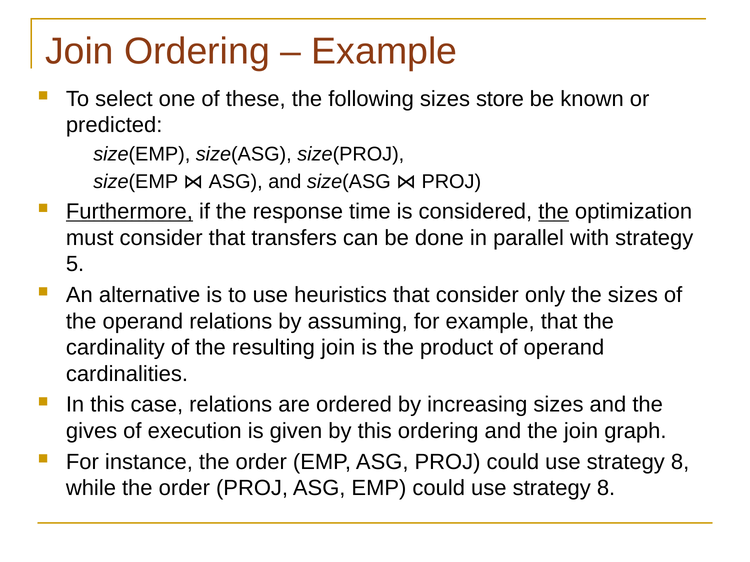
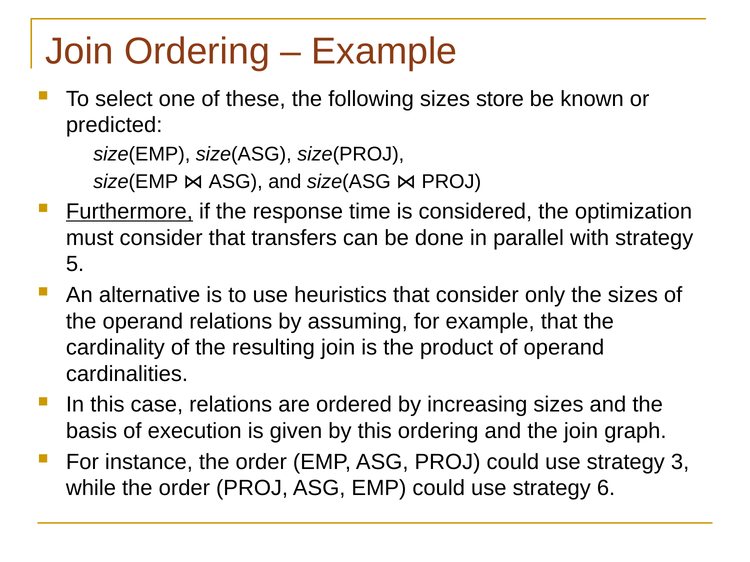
the underline: present -> none (554, 212)
gives: gives -> basis (92, 431)
8: 8 -> 3 (680, 462)
8: 8 -> 6 (606, 489)
